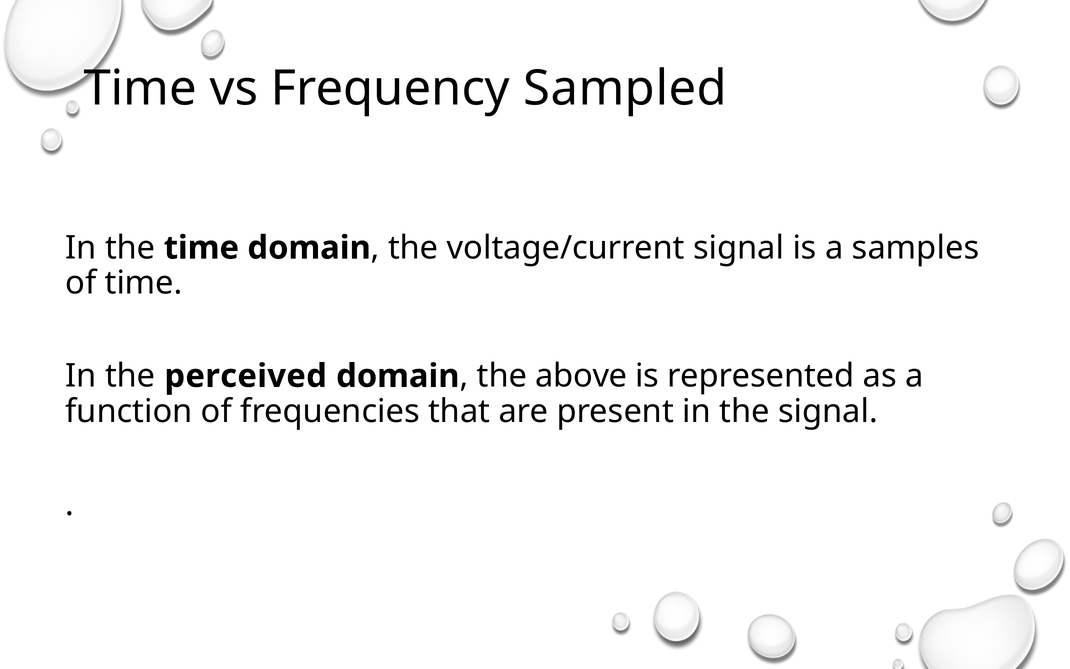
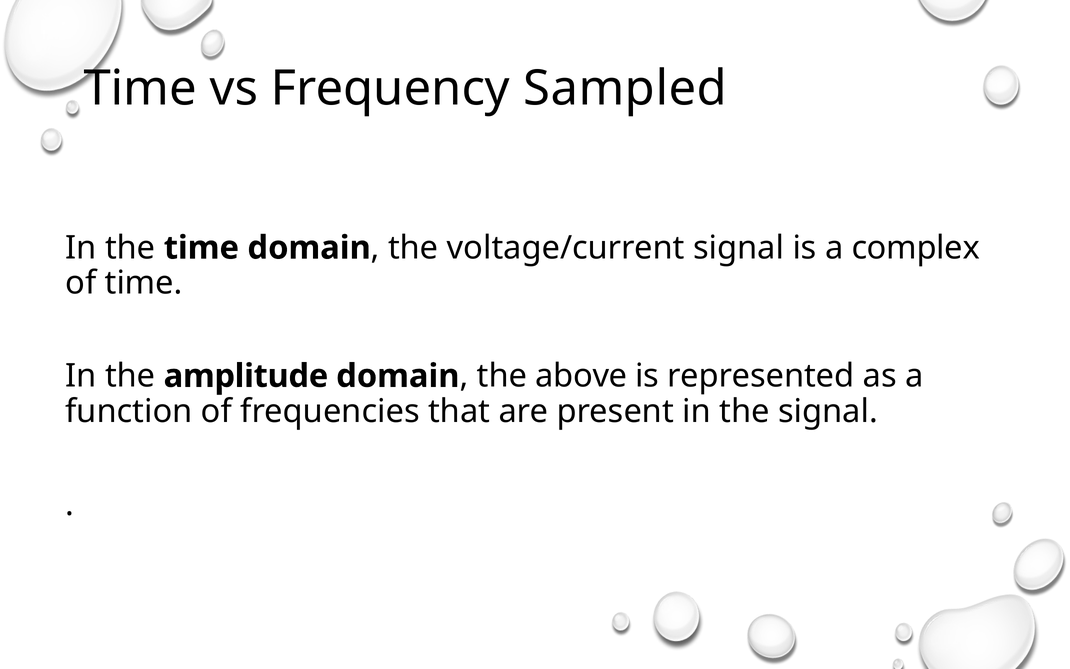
samples: samples -> complex (916, 248)
perceived: perceived -> amplitude (246, 376)
